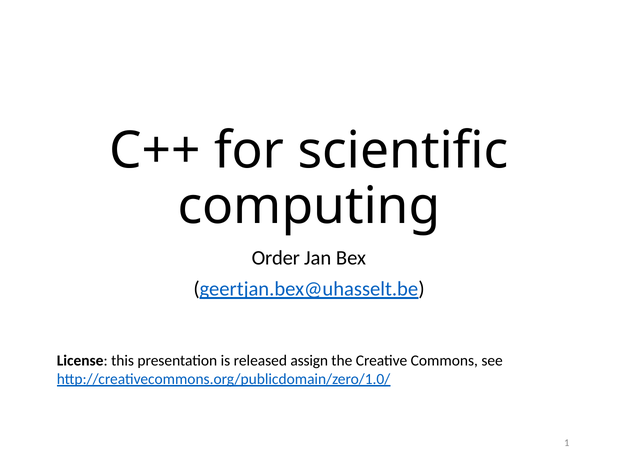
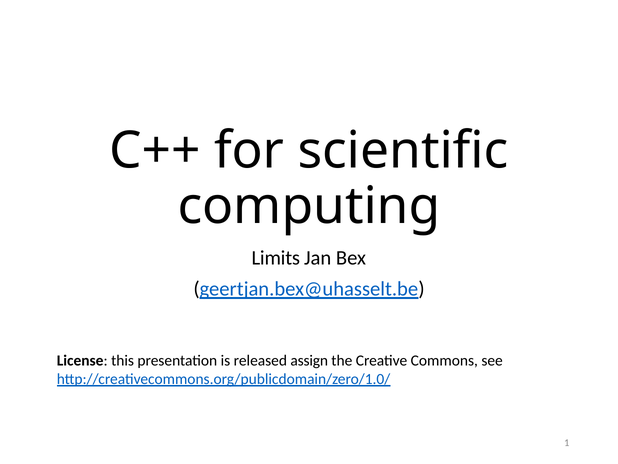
Order: Order -> Limits (276, 258)
